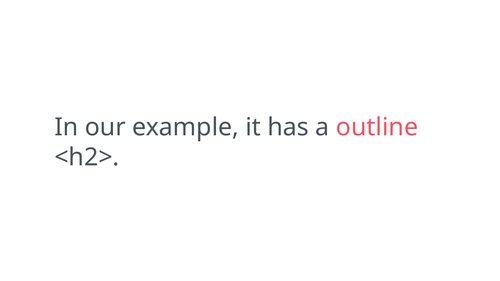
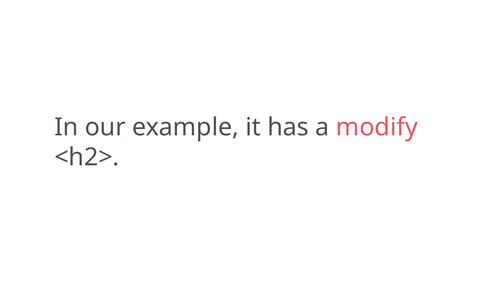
outline: outline -> modify (377, 127)
